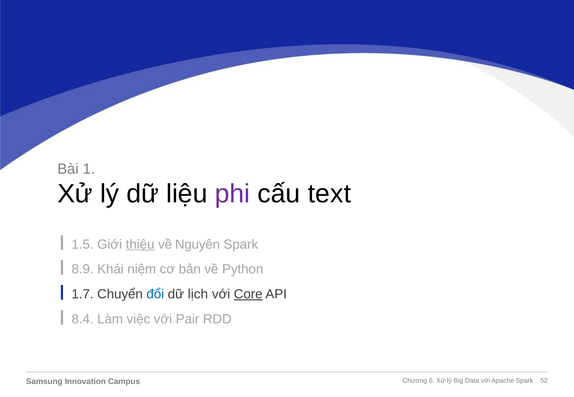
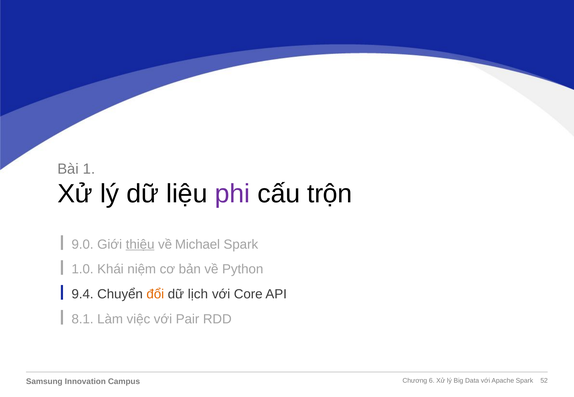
text: text -> trộn (330, 194)
1.5: 1.5 -> 9.0 (83, 245)
Nguyên: Nguyên -> Michael (197, 245)
8.9: 8.9 -> 1.0 (83, 269)
1.7: 1.7 -> 9.4 (83, 294)
đổi colour: blue -> orange (155, 294)
Core underline: present -> none (248, 294)
8.4: 8.4 -> 8.1 (83, 319)
